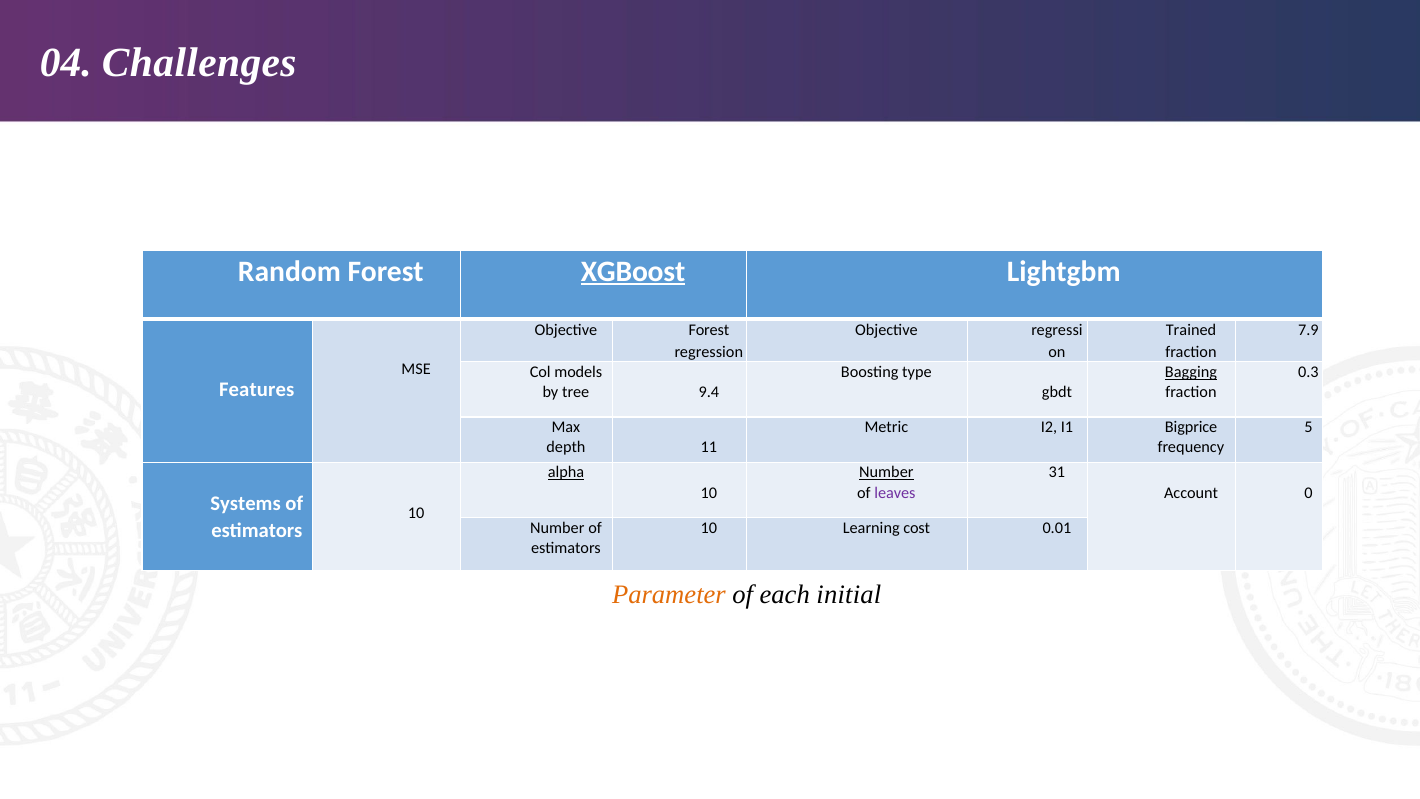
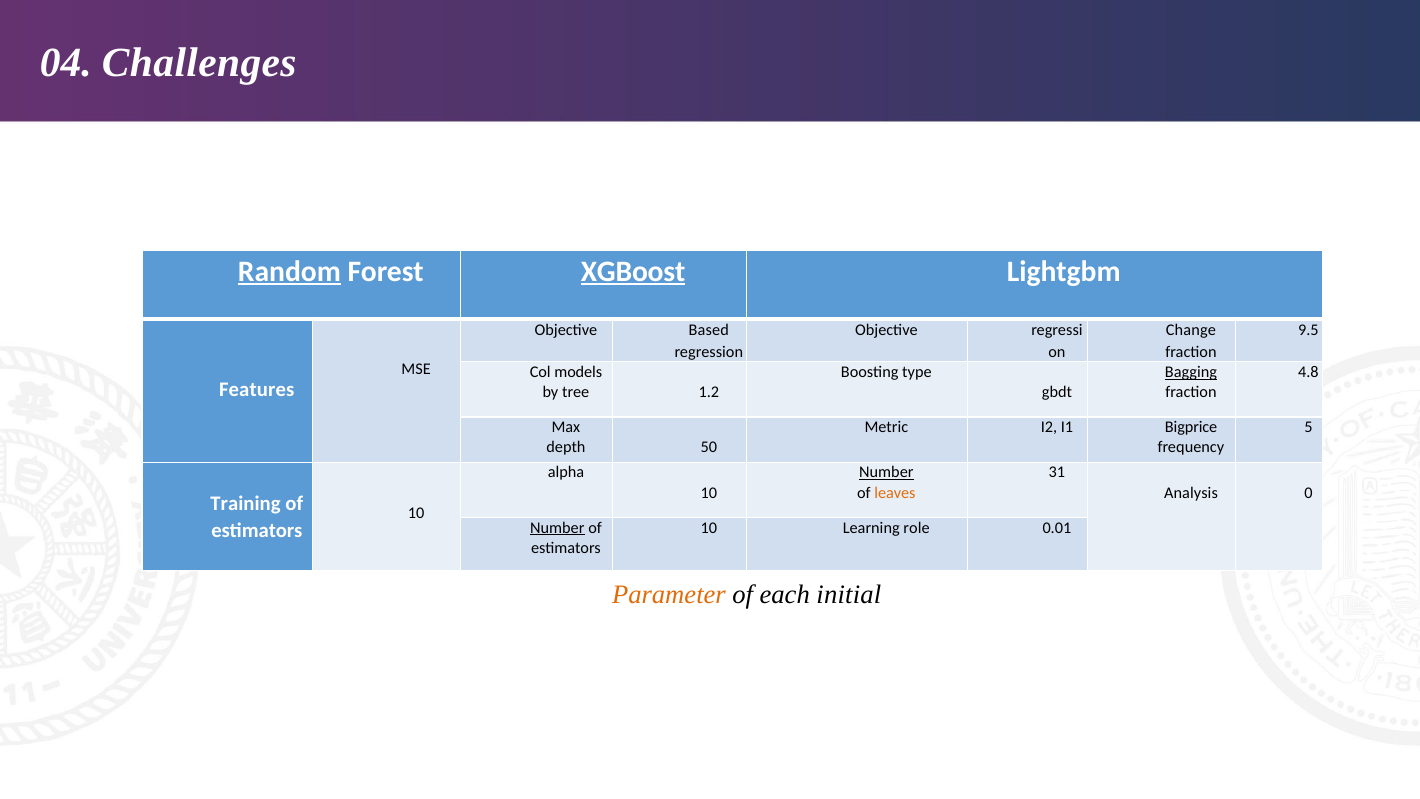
Random underline: none -> present (289, 271)
Objective Forest: Forest -> Based (709, 330)
Trained: Trained -> Change (1191, 330)
7.9: 7.9 -> 9.5 (1308, 330)
0.3: 0.3 -> 4.8 (1308, 372)
9.4: 9.4 -> 1.2 (709, 392)
11: 11 -> 50 (709, 447)
alpha underline: present -> none (566, 472)
leaves colour: purple -> orange (895, 493)
Account: Account -> Analysis (1191, 493)
Systems: Systems -> Training (246, 504)
Number underline: none -> present (557, 528)
cost: cost -> role (917, 528)
